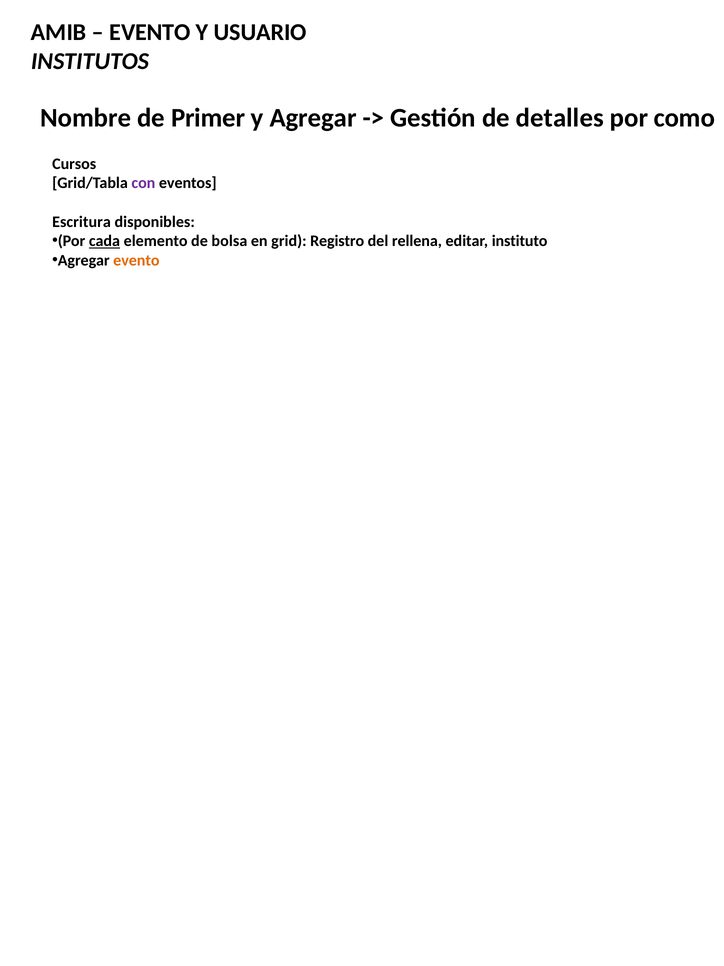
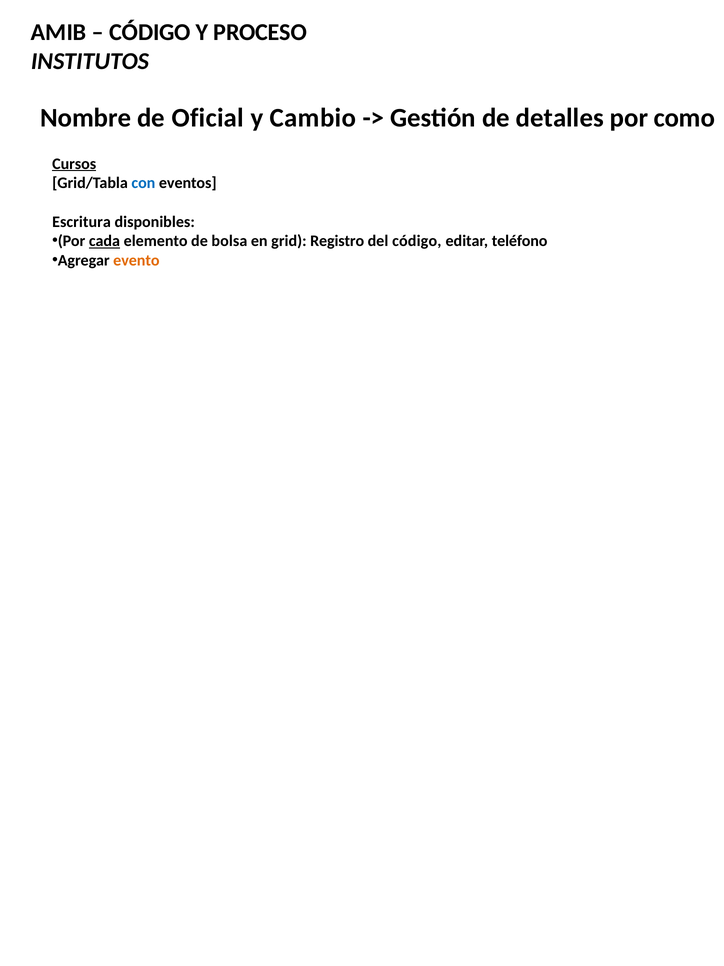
EVENTO: EVENTO -> CÓDIGO (150, 32)
USUARIO: USUARIO -> PROCESO (260, 32)
Primer: Primer -> Oficial (208, 118)
y Agregar: Agregar -> Cambio (313, 118)
Cursos underline: none -> present (74, 164)
con colour: purple -> blue (143, 183)
del rellena: rellena -> código (417, 241)
instituto: instituto -> teléfono (520, 241)
